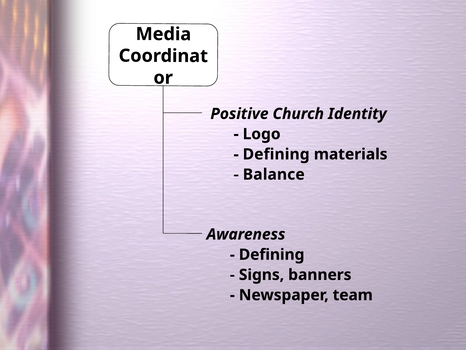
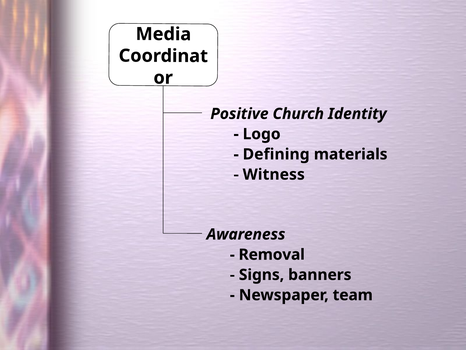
Balance: Balance -> Witness (274, 174)
Defining: Defining -> Removal (272, 254)
